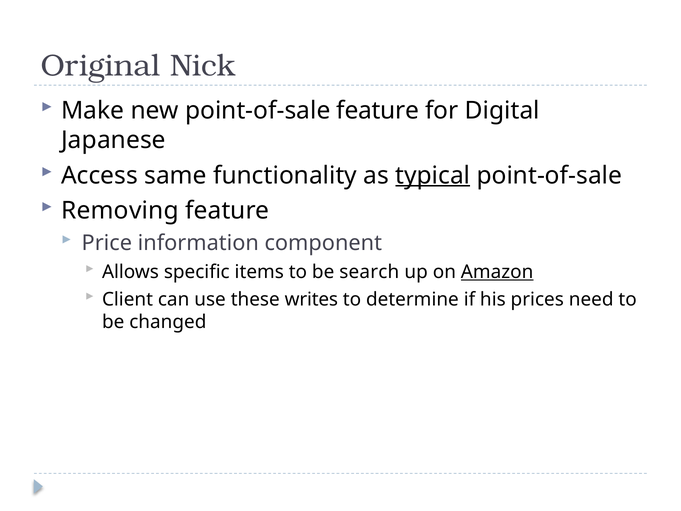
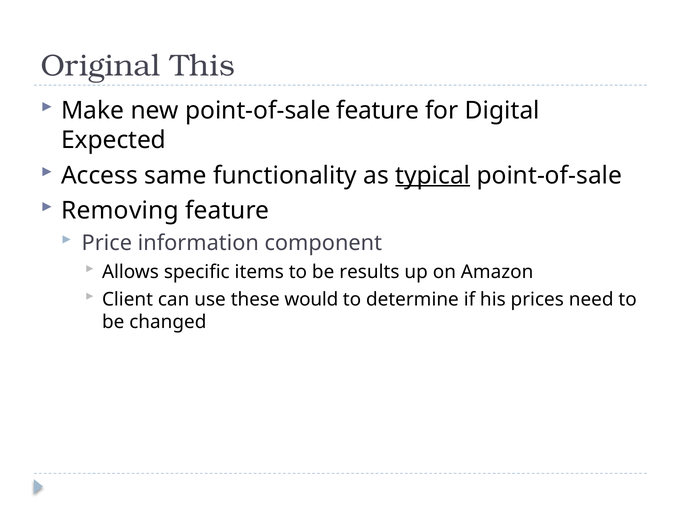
Nick: Nick -> This (203, 66)
Japanese: Japanese -> Expected (114, 140)
search: search -> results (369, 272)
Amazon underline: present -> none (497, 272)
writes: writes -> would (311, 299)
